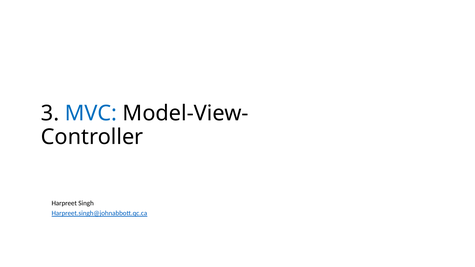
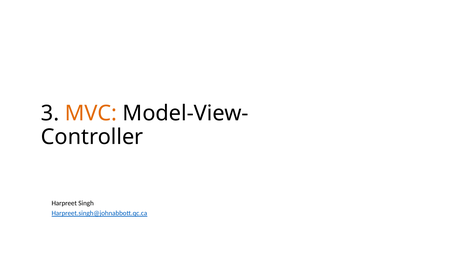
MVC colour: blue -> orange (91, 113)
